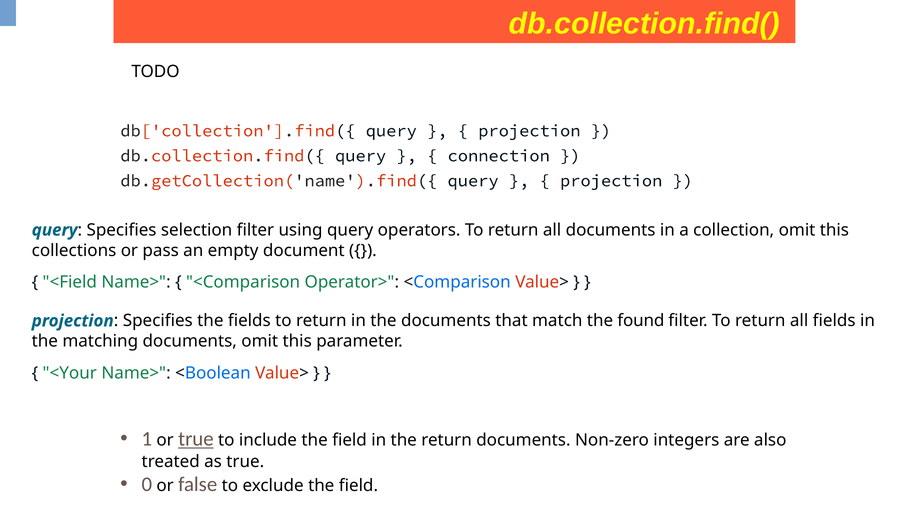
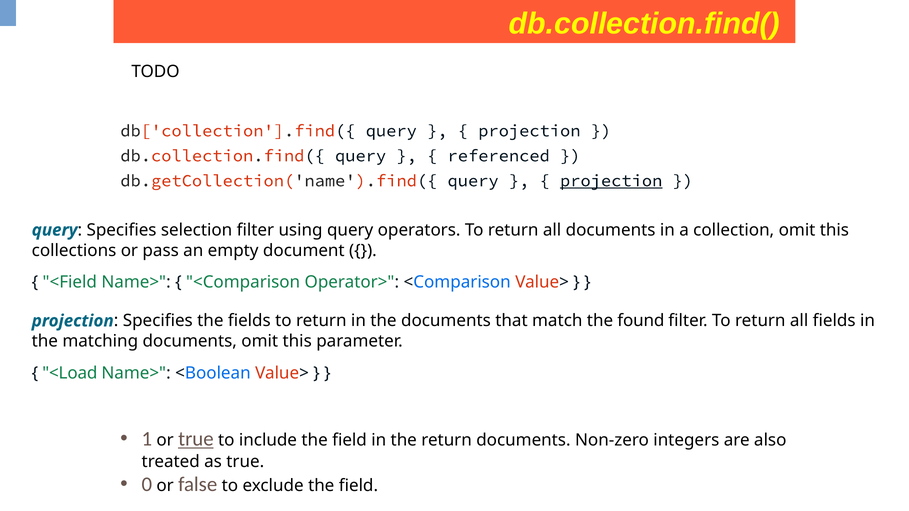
connection: connection -> referenced (499, 156)
projection underline: none -> present (611, 181)
<Your: <Your -> <Load (70, 373)
